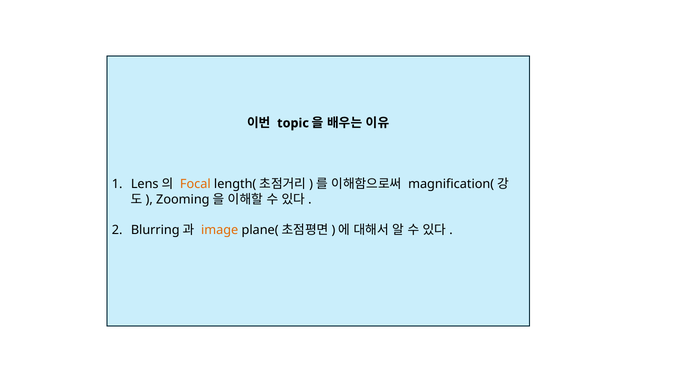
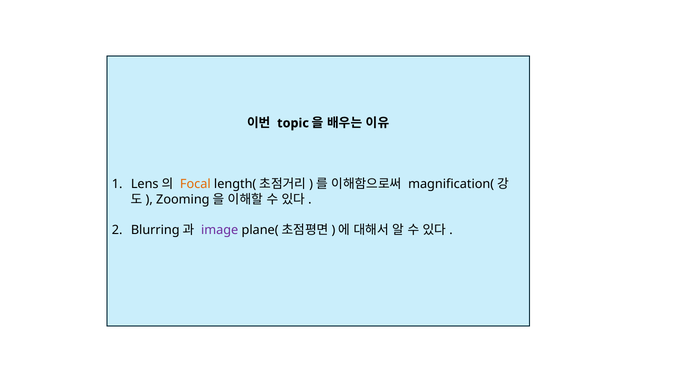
image colour: orange -> purple (220, 230)
